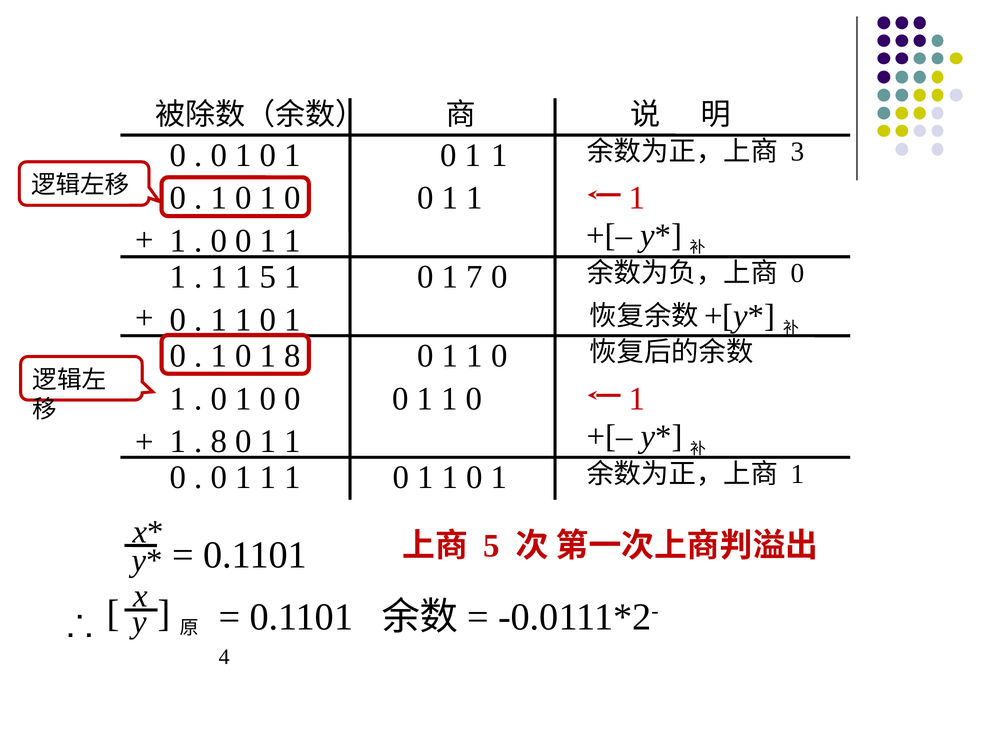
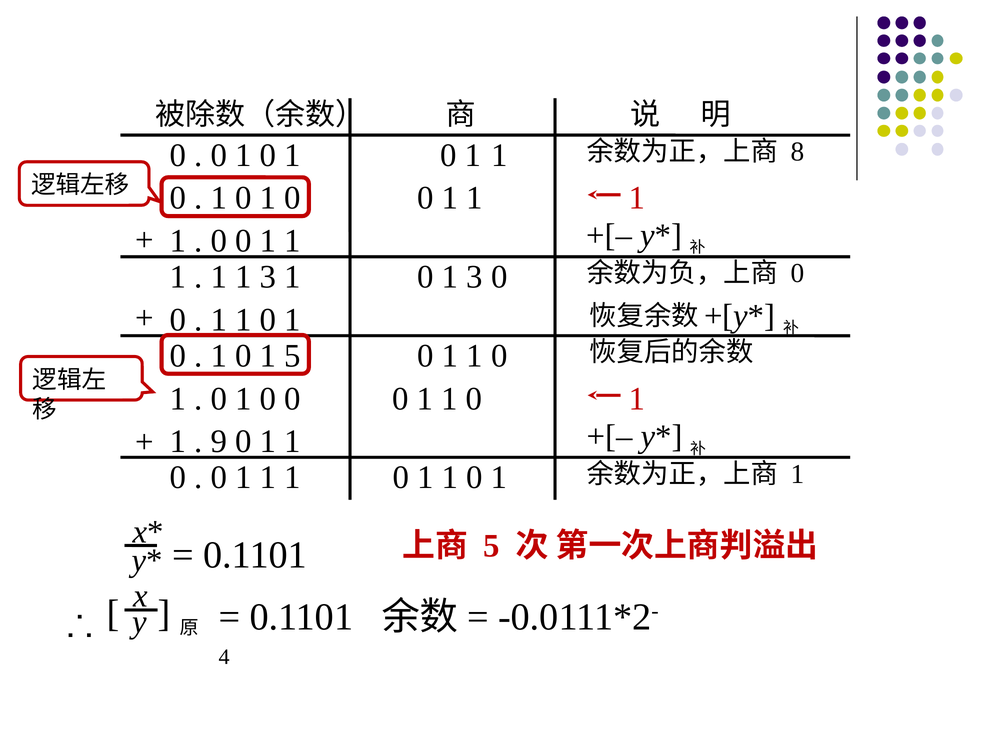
3: 3 -> 8 (798, 152)
1 1 5: 5 -> 3 (268, 277)
0 1 7: 7 -> 3 (475, 277)
1 8: 8 -> 5 (292, 356)
8: 8 -> 9 (219, 441)
